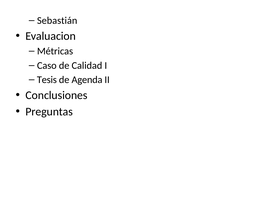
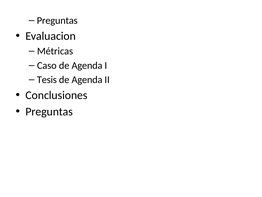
Sebastián: Sebastián -> Preguntas (57, 20)
Caso de Calidad: Calidad -> Agenda (87, 65)
